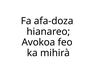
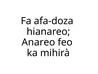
Avokoa: Avokoa -> Anareo (38, 42)
